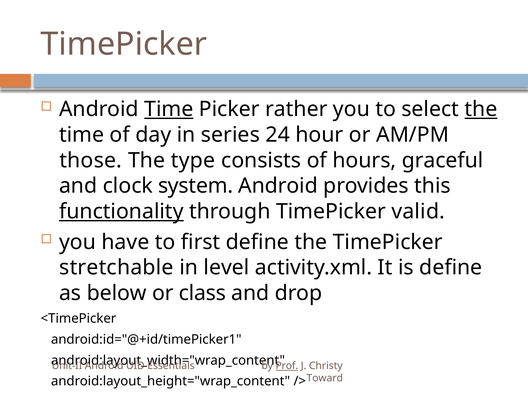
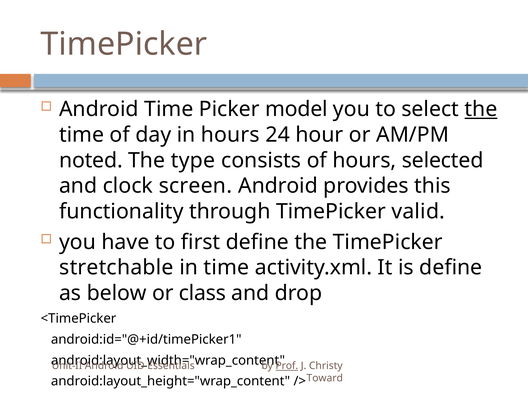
Time underline: present -> none (169, 109)
rather: rather -> model (296, 109)
in series: series -> hours (230, 135)
those: those -> noted (91, 160)
graceful: graceful -> selected (443, 160)
system: system -> screen (195, 186)
functionality underline: present -> none (121, 211)
in level: level -> time (226, 268)
